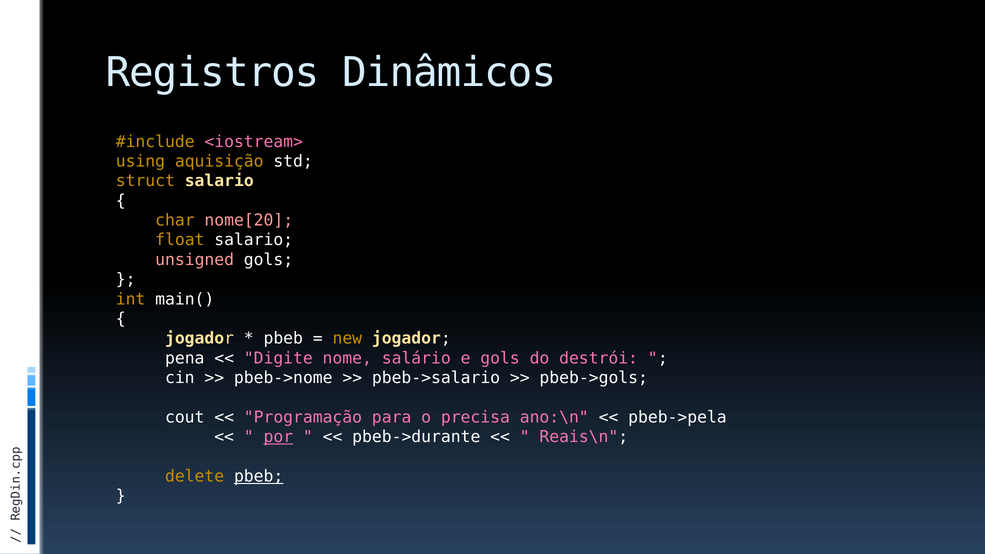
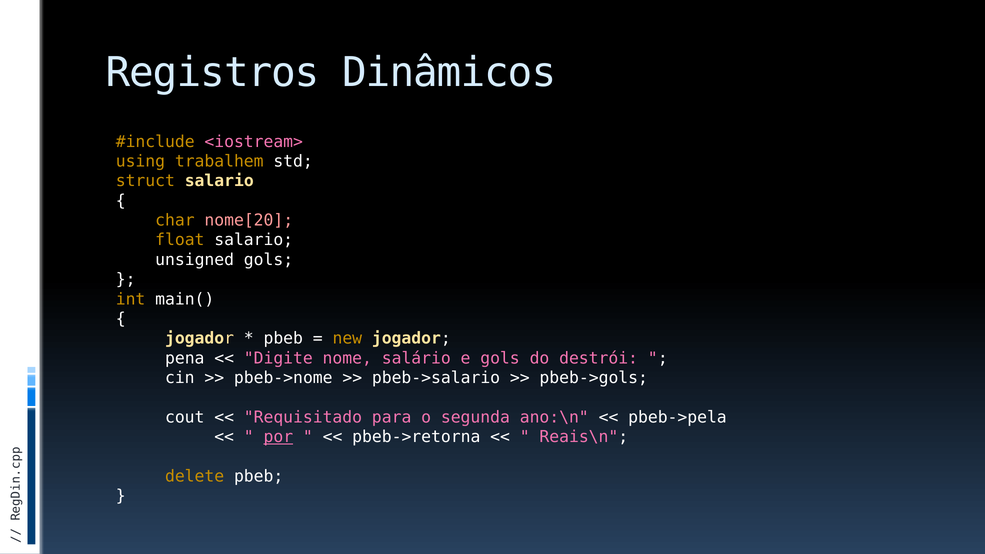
aquisição: aquisição -> trabalhem (219, 161)
unsigned colour: pink -> white (195, 260)
Programação: Programação -> Requisitado (303, 417)
precisa: precisa -> segunda (475, 417)
pbeb->durante: pbeb->durante -> pbeb->retorna (416, 437)
pbeb underline: present -> none (259, 476)
